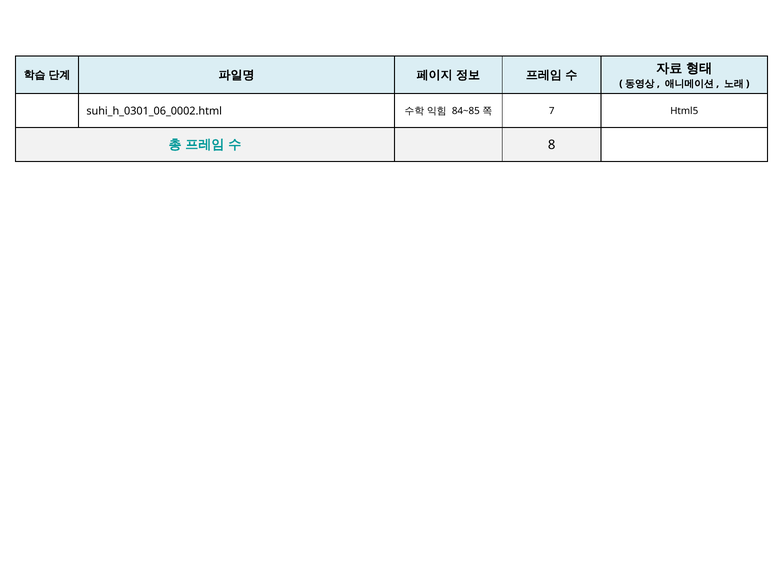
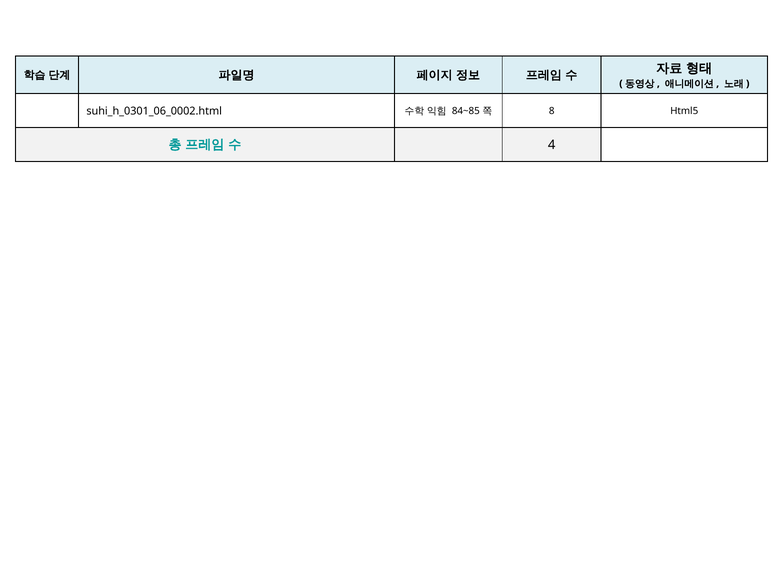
7: 7 -> 8 (552, 111)
8: 8 -> 4 (552, 145)
